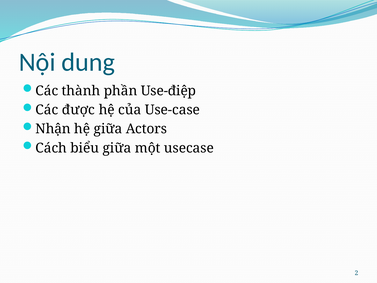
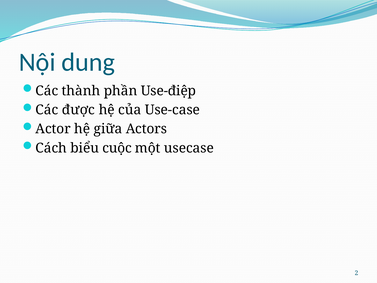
Nhận: Nhận -> Actor (53, 129)
biểu giữa: giữa -> cuộc (117, 148)
